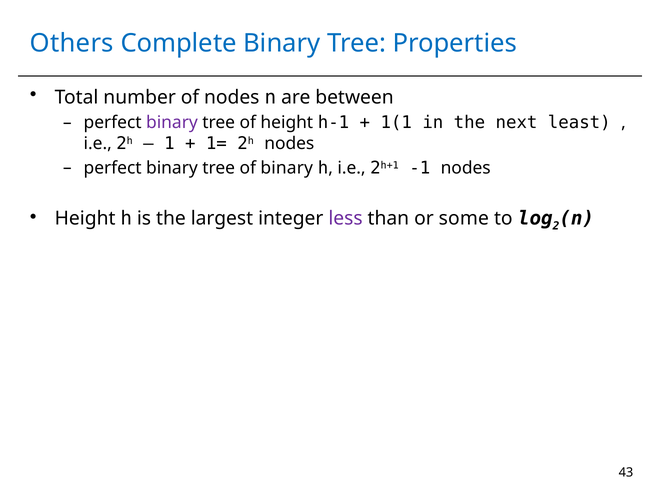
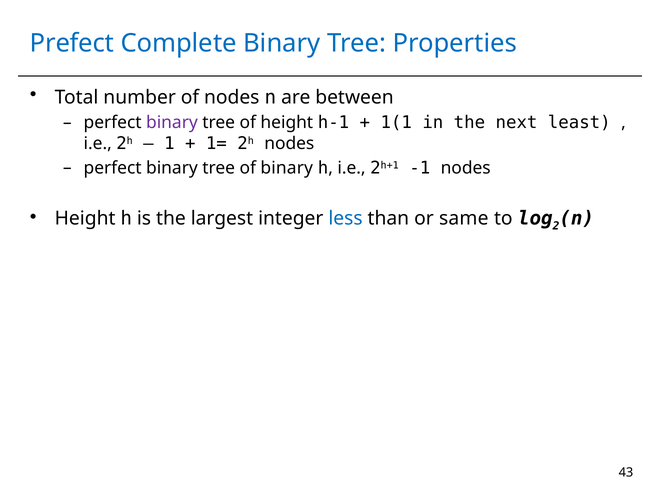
Others: Others -> Prefect (72, 43)
less colour: purple -> blue (346, 218)
some: some -> same (464, 218)
